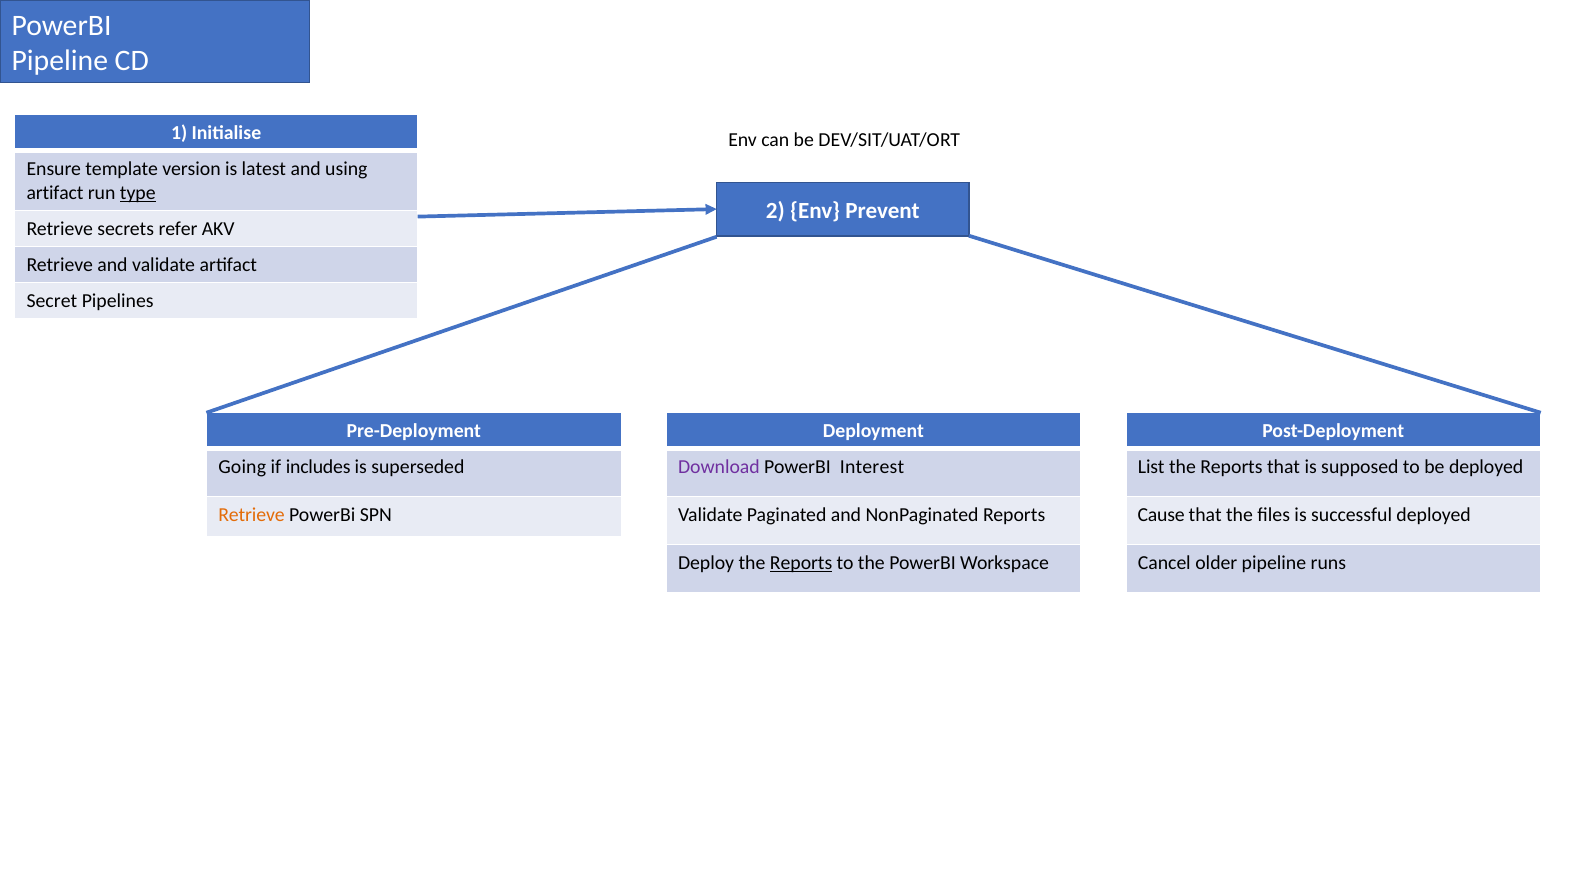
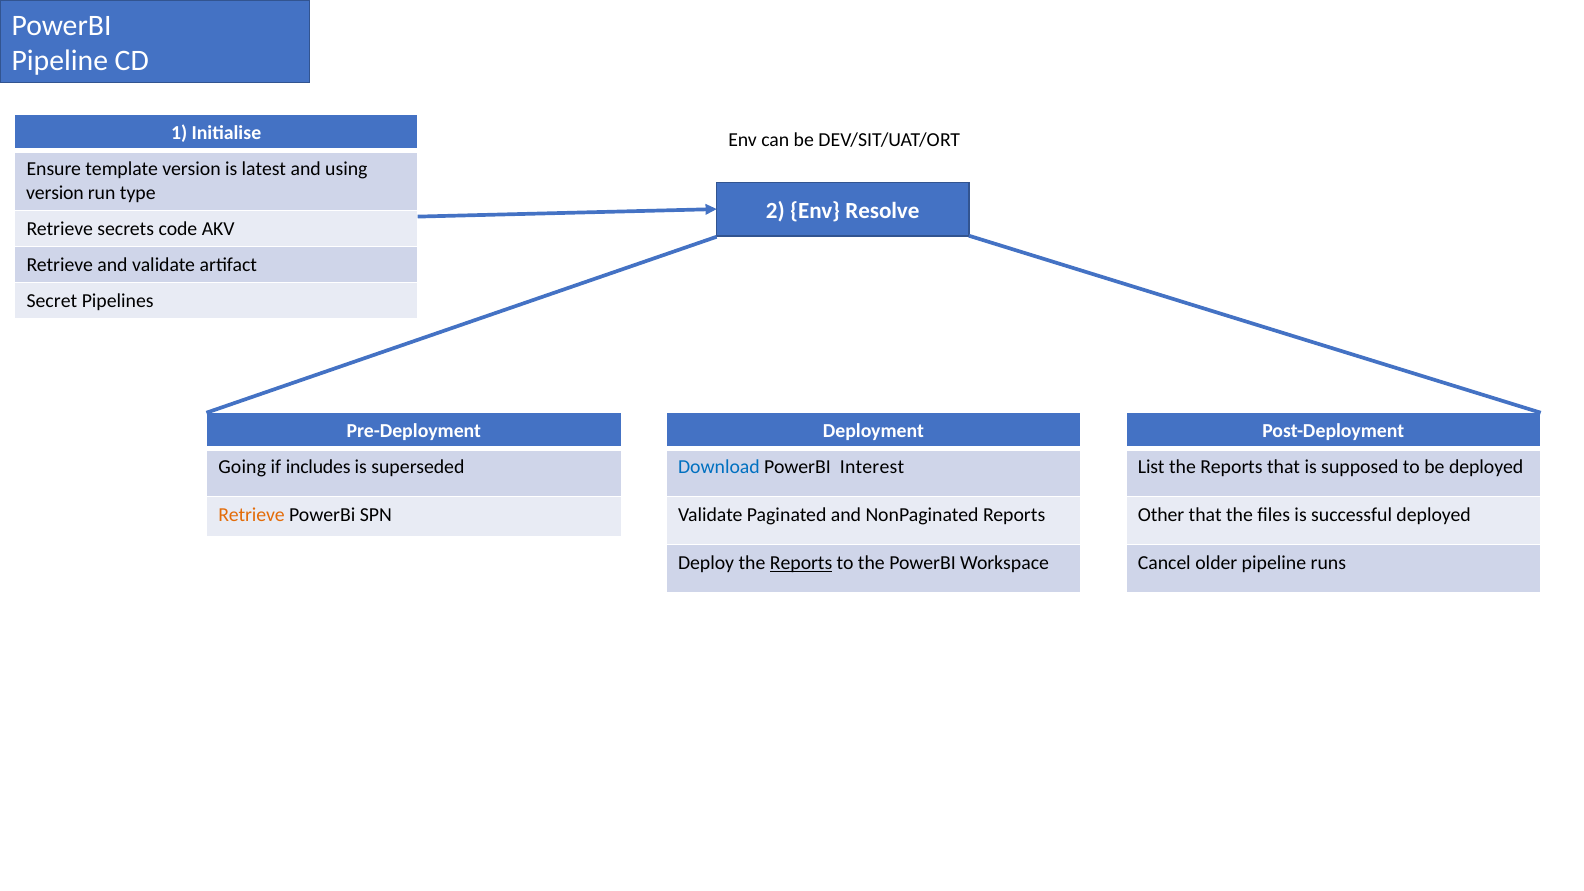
artifact: artifact -> version (55, 193)
type underline: present -> none (138, 193)
Prevent: Prevent -> Resolve (882, 211)
refer: refer -> code (178, 229)
Download colour: purple -> blue (719, 467)
Cause: Cause -> Other (1161, 515)
